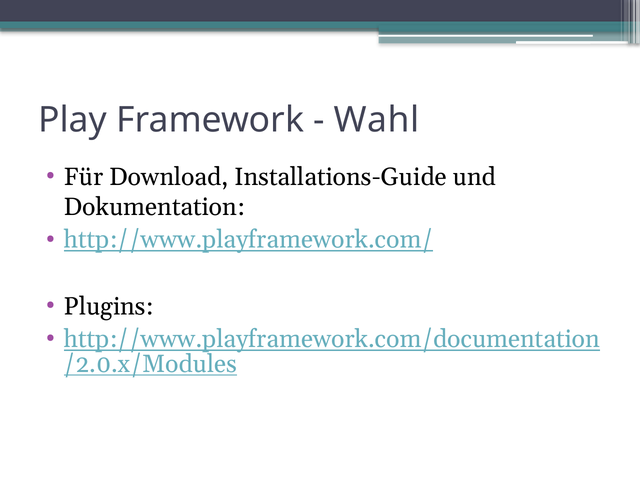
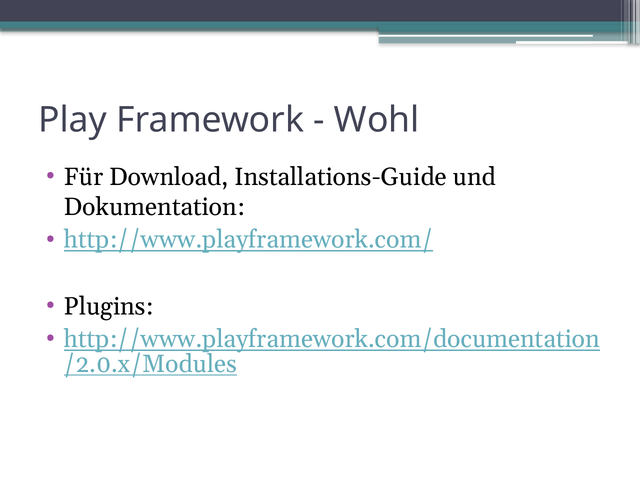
Wahl: Wahl -> Wohl (377, 120)
